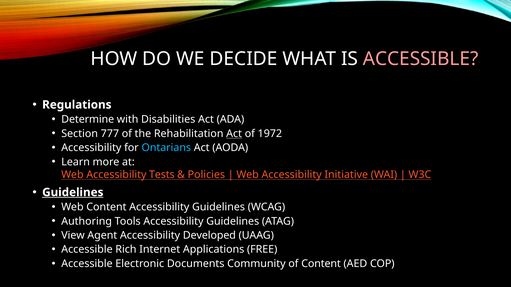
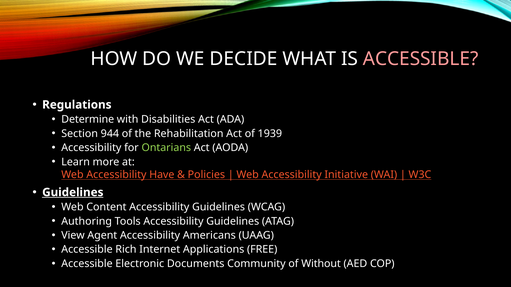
777: 777 -> 944 (110, 134)
Act underline: present -> none (234, 134)
1972: 1972 -> 1939 (270, 134)
Ontarians colour: light blue -> light green (166, 148)
Tests: Tests -> Have (162, 175)
Developed: Developed -> Americans (209, 236)
of Content: Content -> Without (321, 264)
